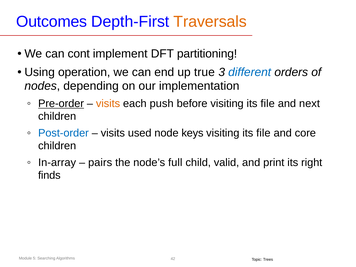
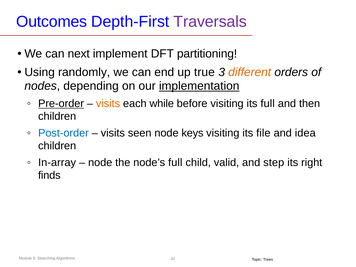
Traversals colour: orange -> purple (210, 22)
cont: cont -> next (79, 54)
operation: operation -> randomly (84, 72)
different colour: blue -> orange (250, 72)
implementation underline: none -> present (199, 86)
push: push -> while (162, 104)
before visiting its file: file -> full (268, 104)
next: next -> then (310, 104)
used: used -> seen (140, 133)
core: core -> idea (305, 133)
pairs: pairs -> node (100, 163)
print: print -> step (274, 163)
